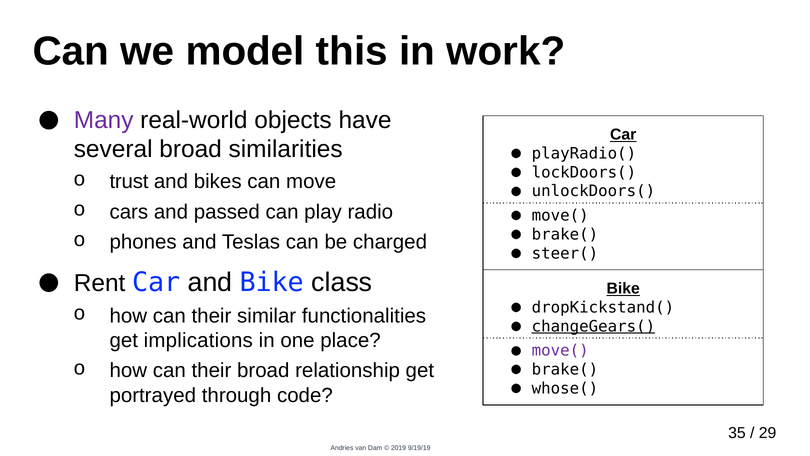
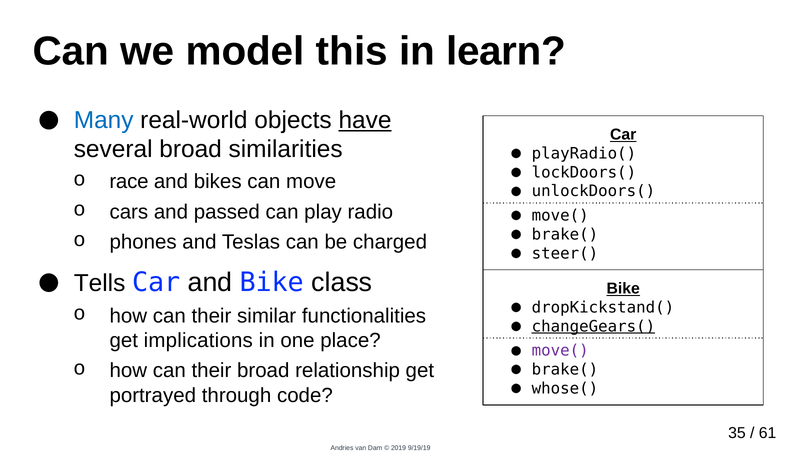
work: work -> learn (506, 52)
Many colour: purple -> blue (104, 120)
have underline: none -> present (365, 120)
trust: trust -> race (129, 182)
Rent: Rent -> Tells (100, 283)
29: 29 -> 61 (768, 433)
